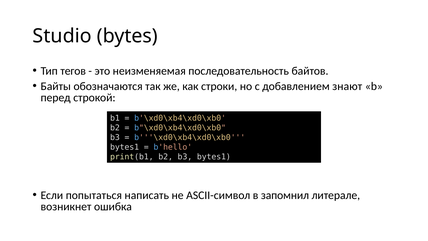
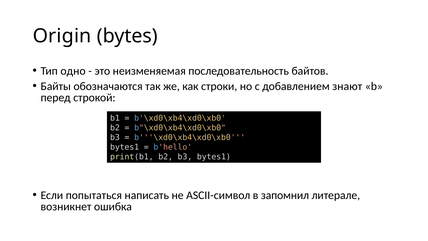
Studio: Studio -> Origin (62, 36)
тегов: тегов -> одно (73, 71)
